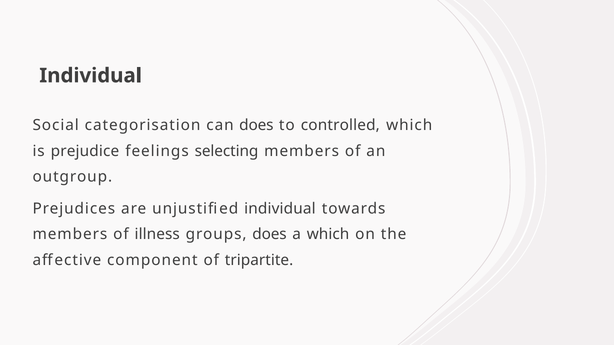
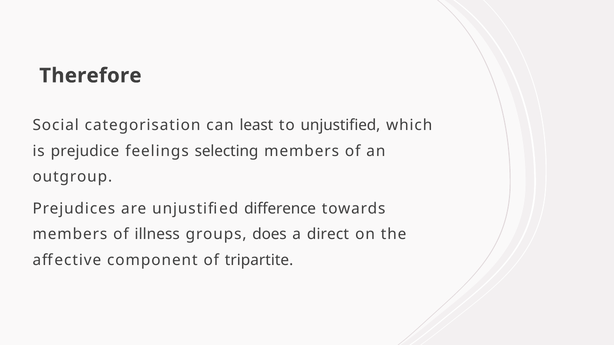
Individual: Individual -> Therefore (90, 76)
can does: does -> least (256, 126)
to controlled: controlled -> unjustified (340, 126)
unjustified individual: individual -> difference (280, 209)
a which: which -> direct (328, 235)
